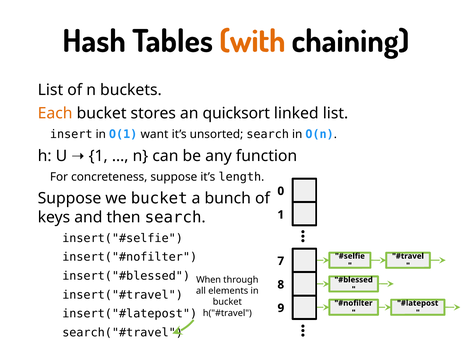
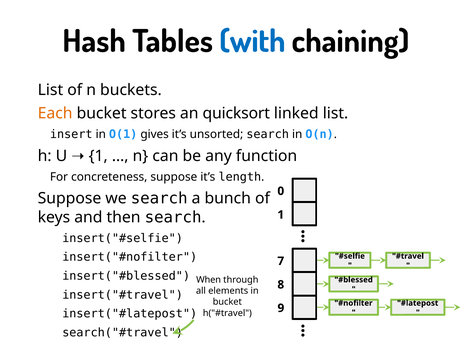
with colour: orange -> blue (252, 42)
want: want -> gives (155, 134)
we bucket: bucket -> search (159, 198)
